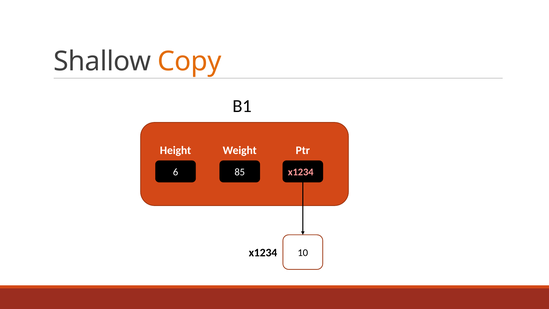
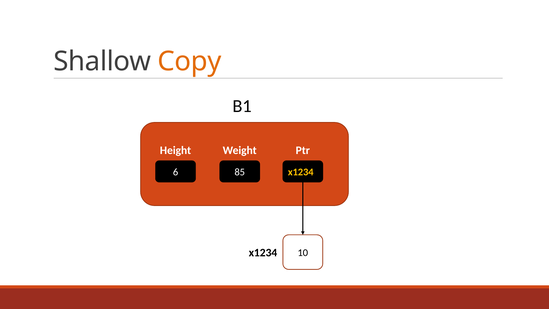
x1234 colour: pink -> yellow (301, 172)
